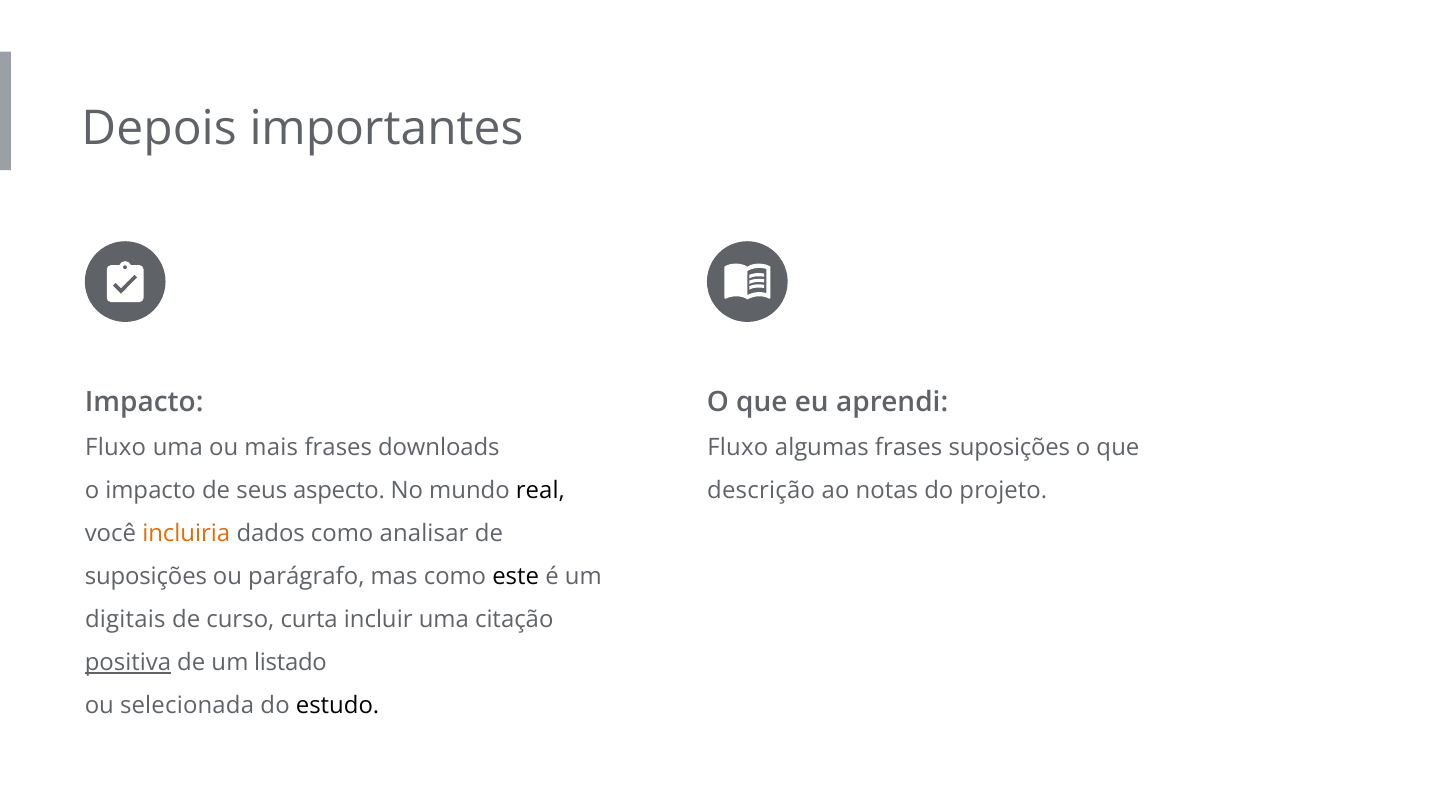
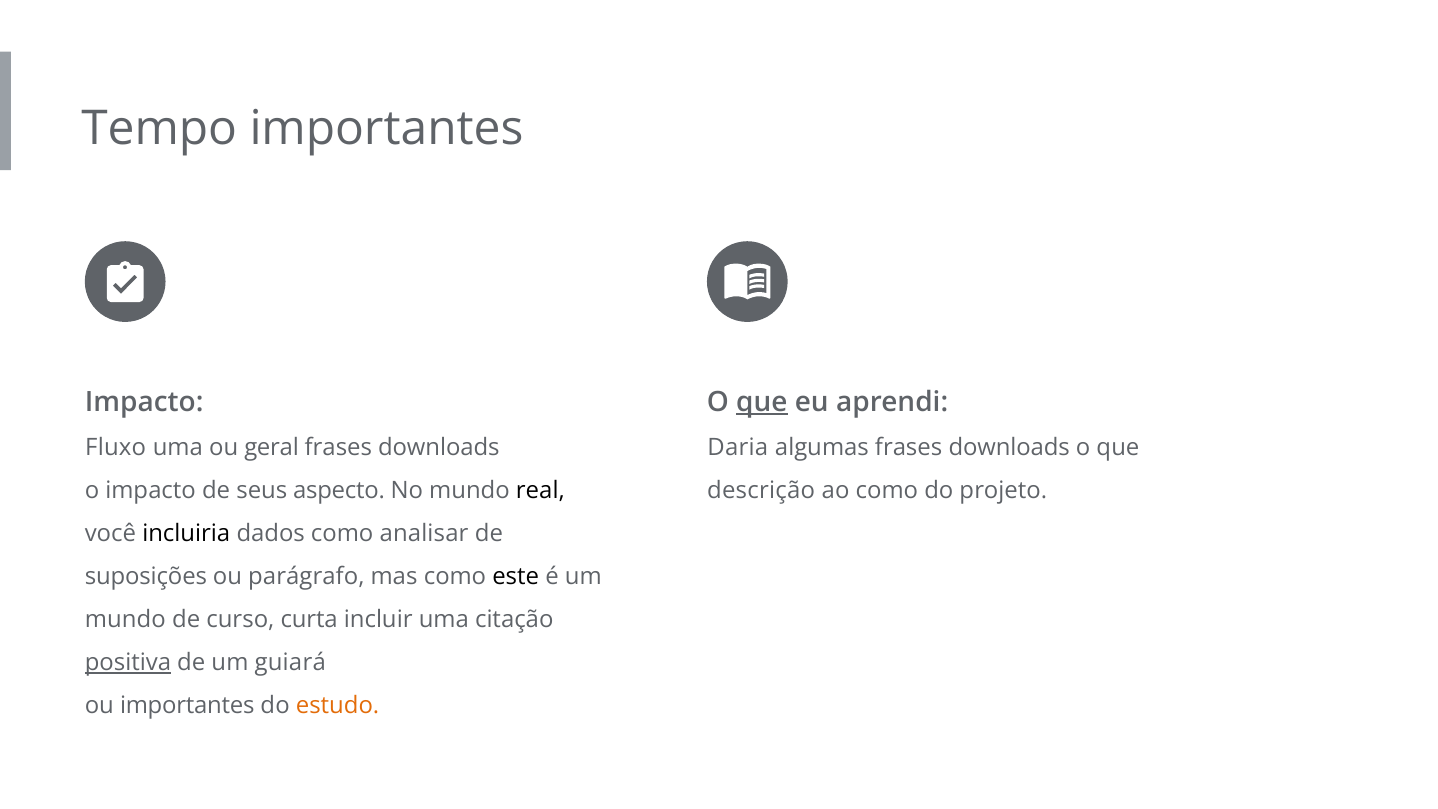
Depois: Depois -> Tempo (159, 129)
que underline: none -> present (762, 402)
mais: mais -> geral (272, 447)
Fluxo: Fluxo -> Daria (738, 447)
algumas frases suposições: suposições -> downloads (1009, 447)
ao notas: notas -> como (887, 490)
incluiria colour: orange -> black (186, 533)
digitais: digitais -> mundo (125, 620)
listado: listado -> guiará (290, 663)
ou selecionada: selecionada -> importantes (187, 706)
estudo colour: black -> orange (338, 706)
